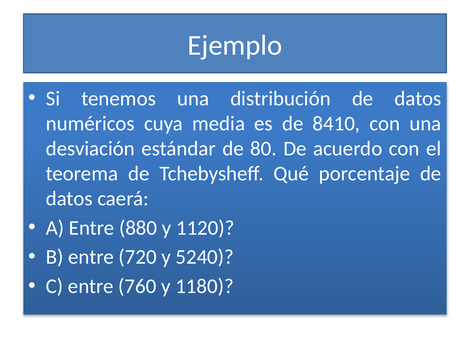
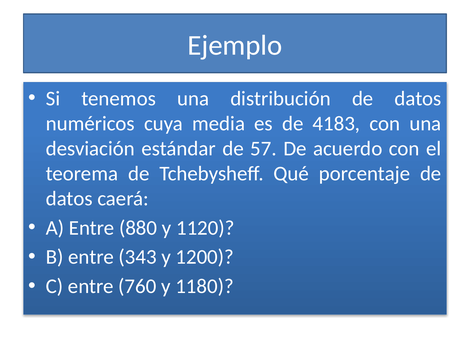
8410: 8410 -> 4183 (336, 124)
80: 80 -> 57 (264, 149)
720: 720 -> 343 (138, 257)
5240: 5240 -> 1200 (205, 257)
